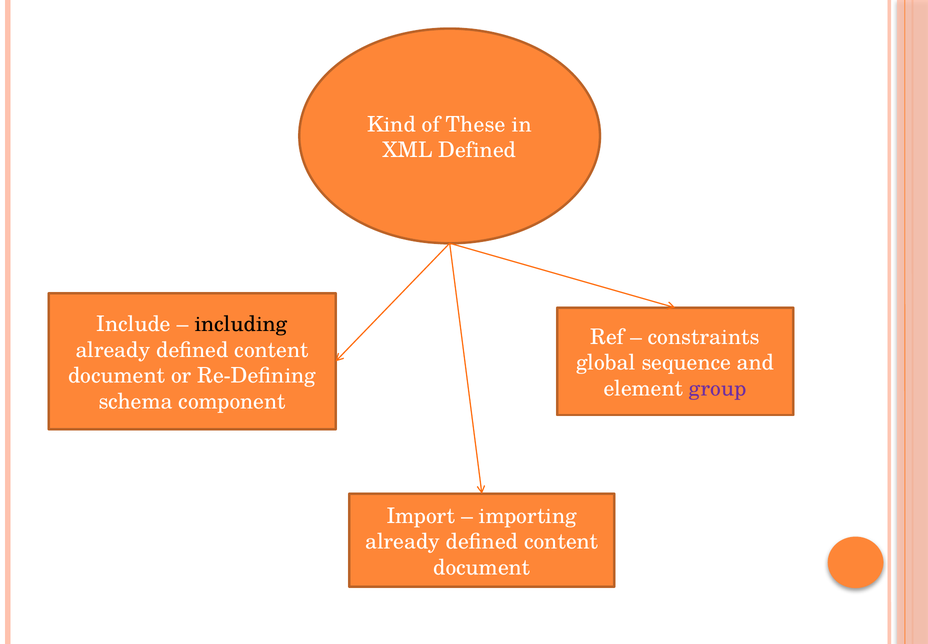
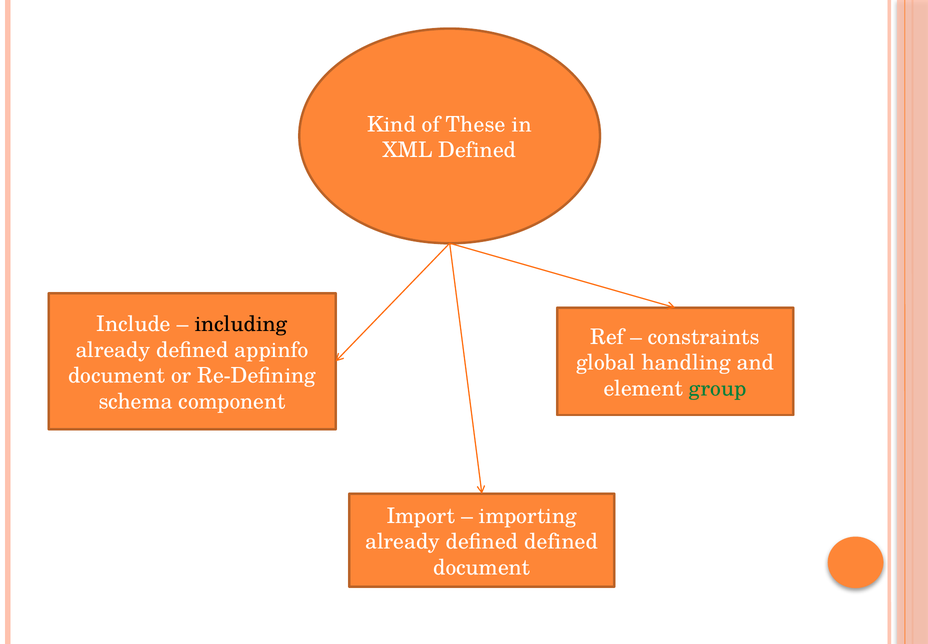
content: content -> appinfo (272, 350)
sequence: sequence -> handling (686, 363)
group colour: purple -> green (718, 389)
content: content -> defined (561, 542)
